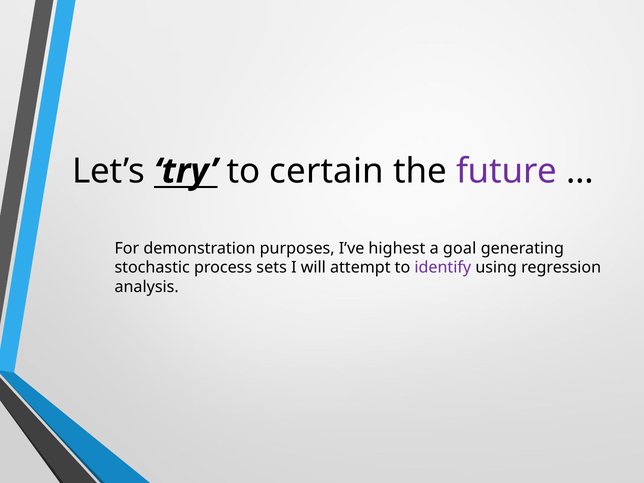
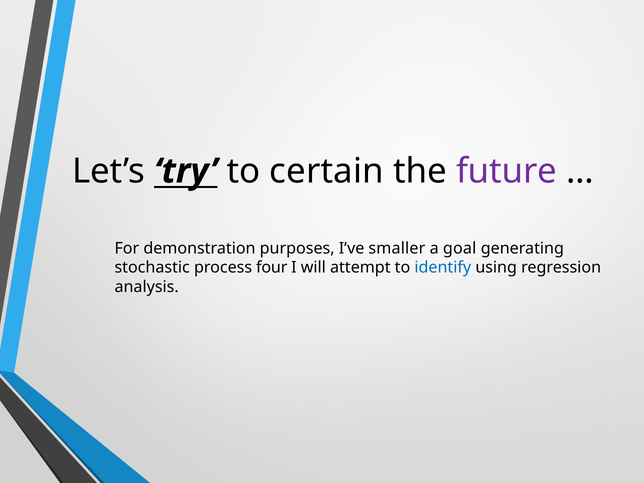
highest: highest -> smaller (397, 248)
sets: sets -> four (272, 268)
identify colour: purple -> blue (443, 268)
